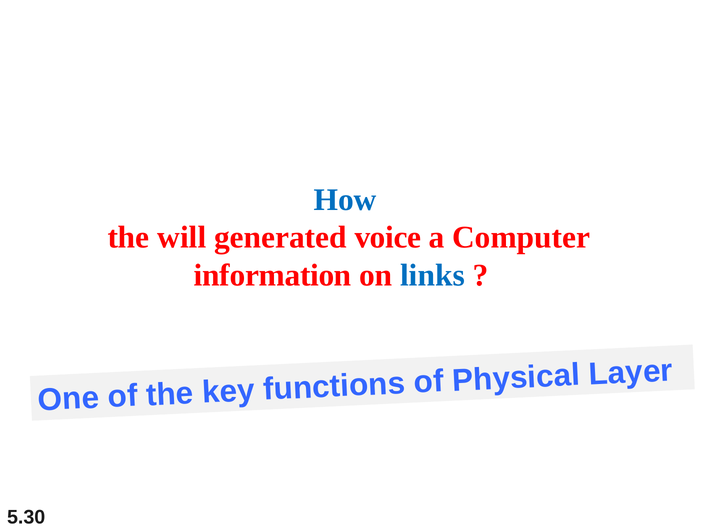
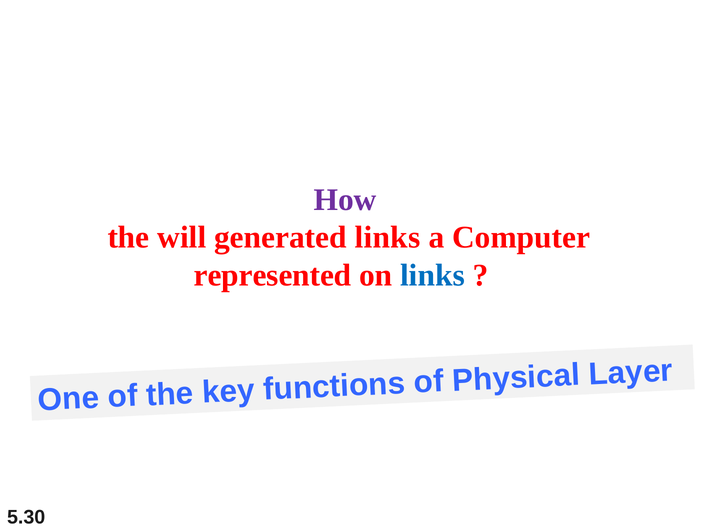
How colour: blue -> purple (345, 200)
generated voice: voice -> links (388, 238)
information: information -> represented (273, 275)
